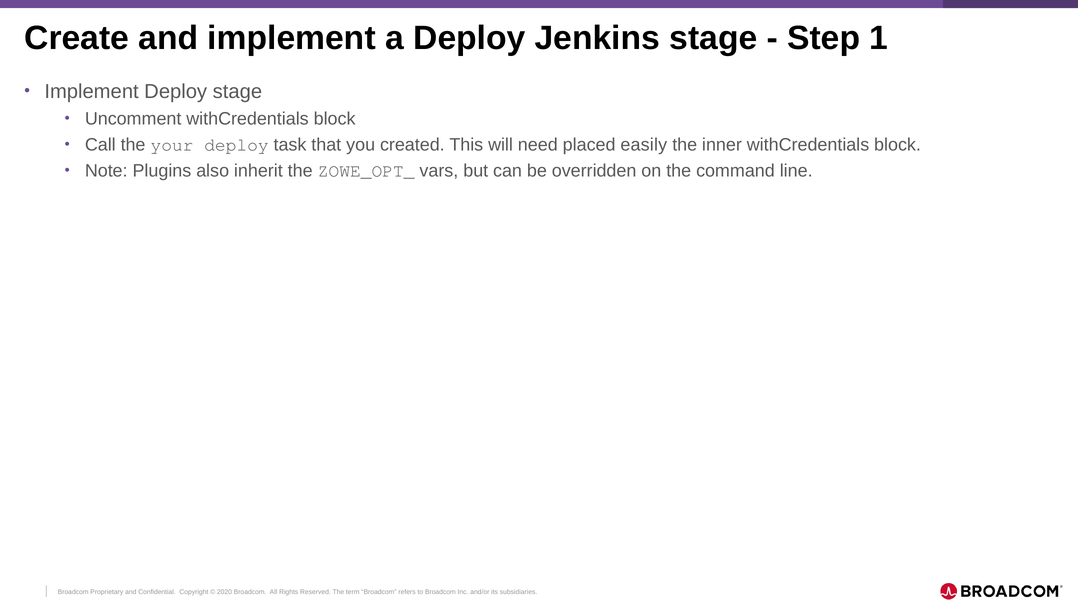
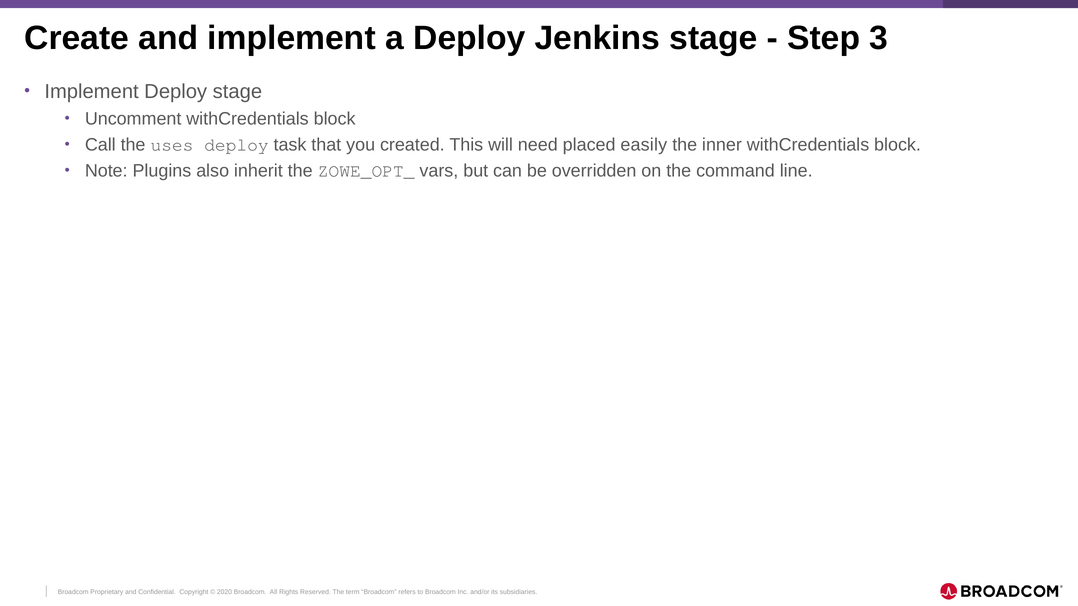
1: 1 -> 3 (879, 38)
your: your -> uses (172, 145)
